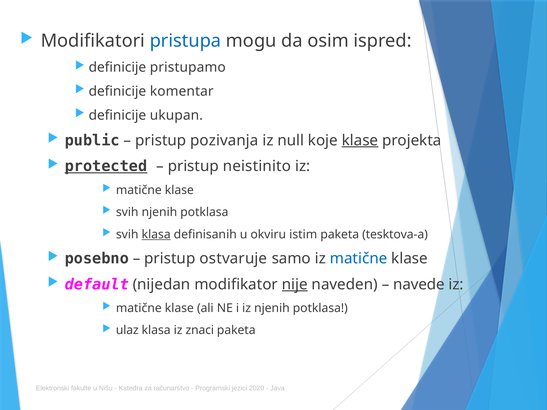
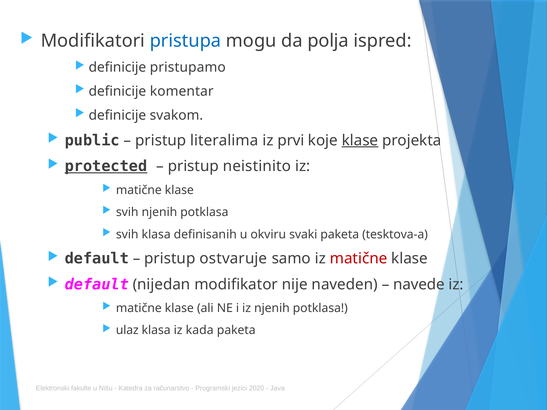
osim: osim -> polja (328, 41)
ukupan: ukupan -> svakom (176, 115)
pozivanja: pozivanja -> literalima (224, 140)
null: null -> prvi (291, 140)
klasa underline: present -> none (156, 234)
istim: istim -> svaki (303, 234)
posebno: posebno -> default (97, 259)
matične colour: blue -> red (359, 259)
nije underline: present -> none (295, 285)
znaci: znaci -> kada (200, 331)
